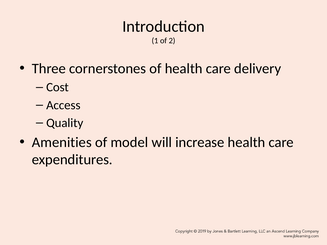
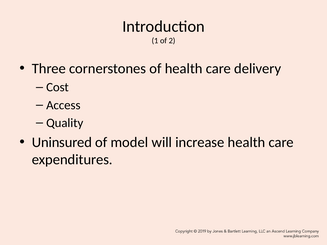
Amenities: Amenities -> Uninsured (62, 142)
